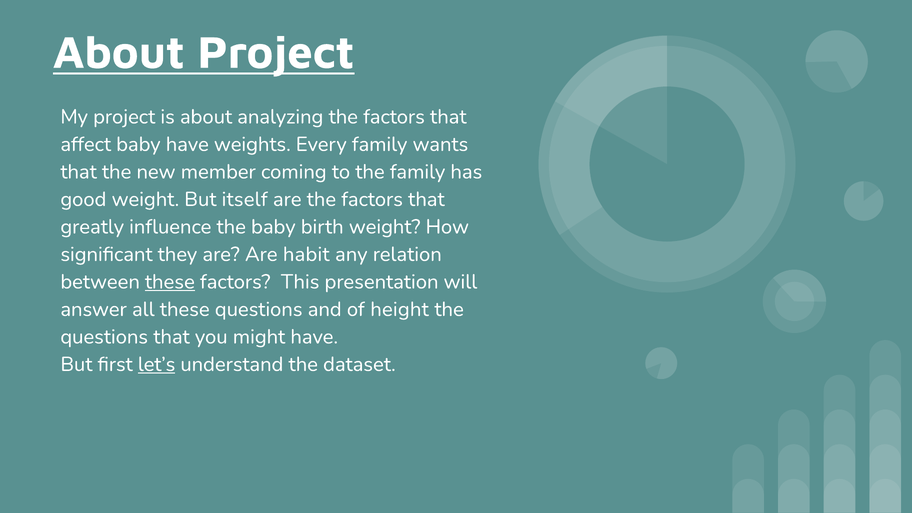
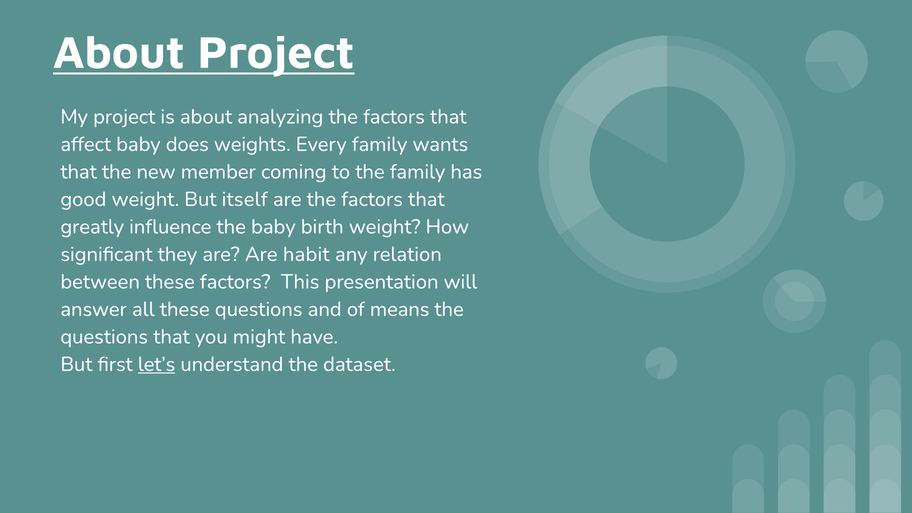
baby have: have -> does (187, 144)
these underline: present -> none (170, 282)
height: height -> means (400, 309)
